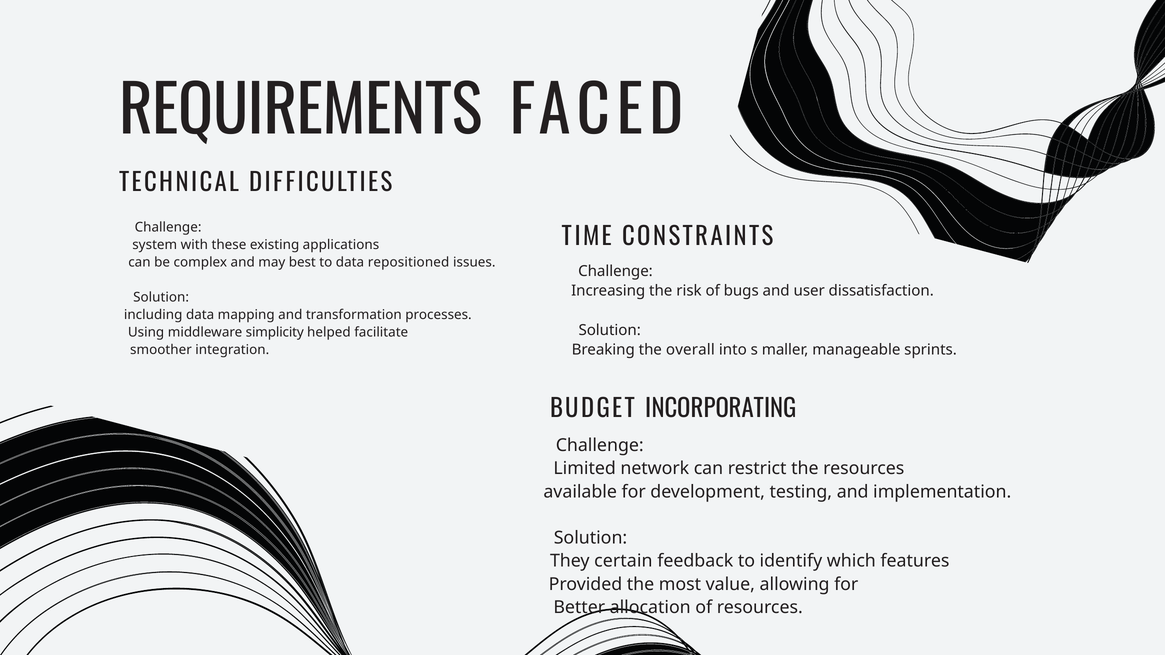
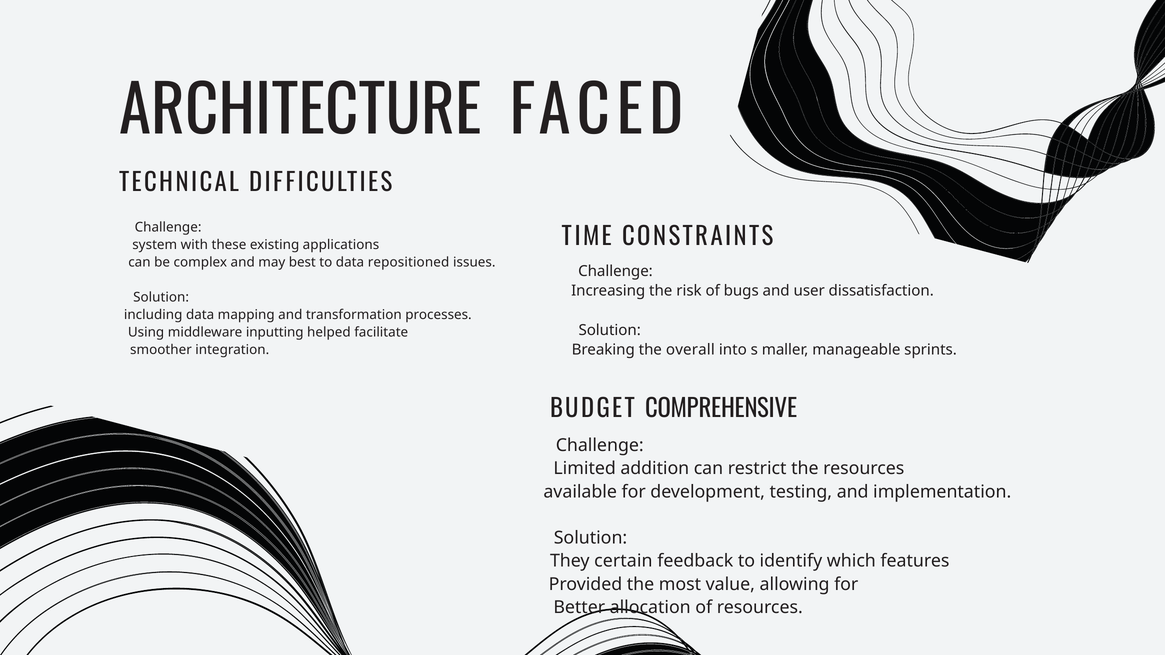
REQUIREMENTS: REQUIREMENTS -> ARCHITECTURE (300, 112)
simplicity: simplicity -> inputting (275, 332)
INCORPORATING: INCORPORATING -> COMPREHENSIVE (721, 409)
network: network -> addition (655, 469)
